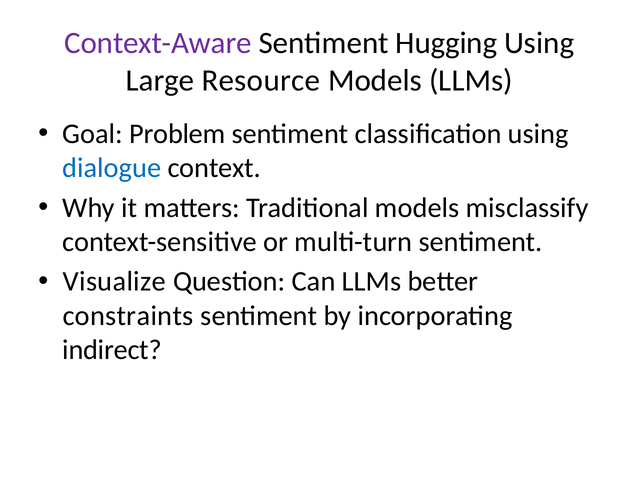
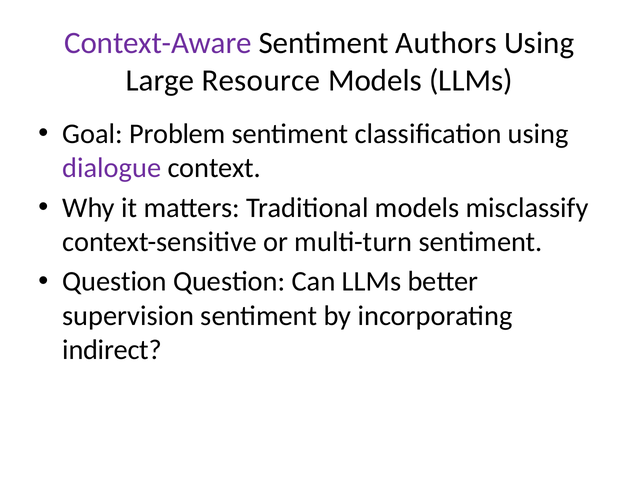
Hugging: Hugging -> Authors (446, 43)
dialogue colour: blue -> purple (112, 168)
Visualize: Visualize -> Question (114, 282)
constraints: constraints -> supervision (128, 316)
